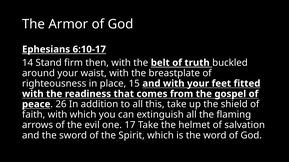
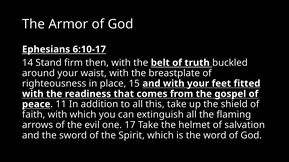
26: 26 -> 11 (61, 105)
